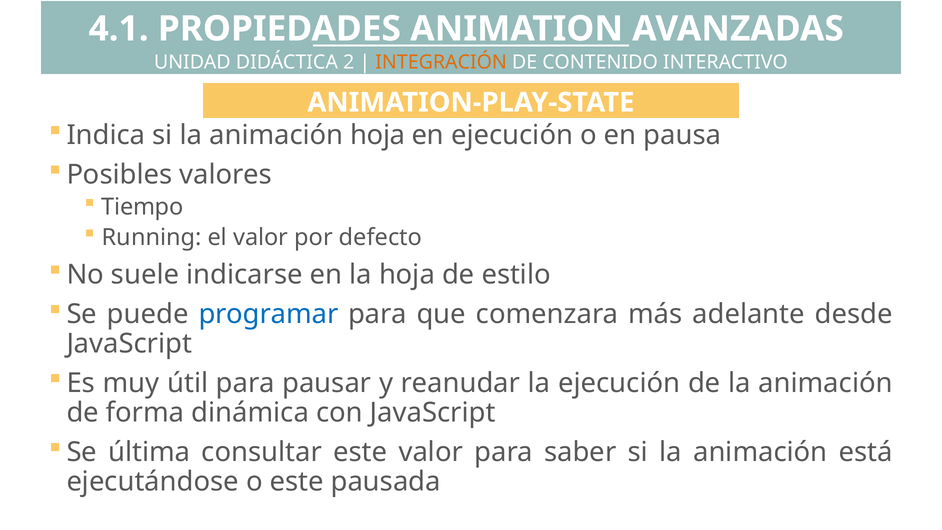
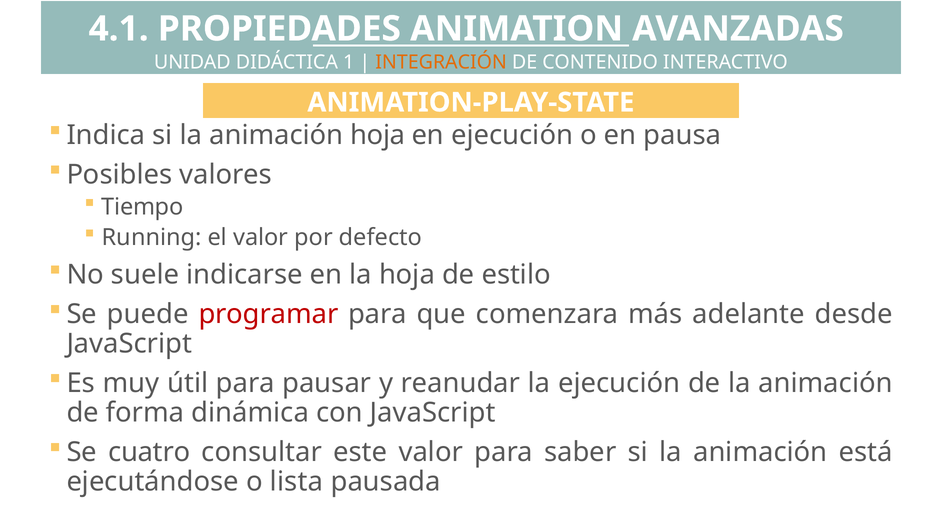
2: 2 -> 1 (349, 62)
programar colour: blue -> red (268, 314)
última: última -> cuatro (149, 452)
o este: este -> lista (297, 482)
